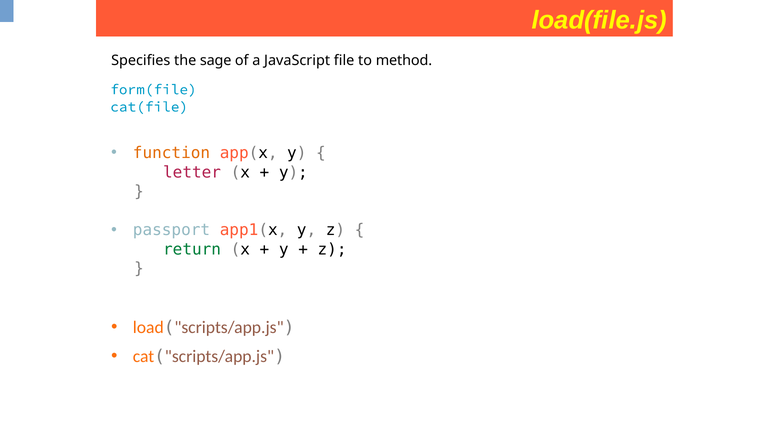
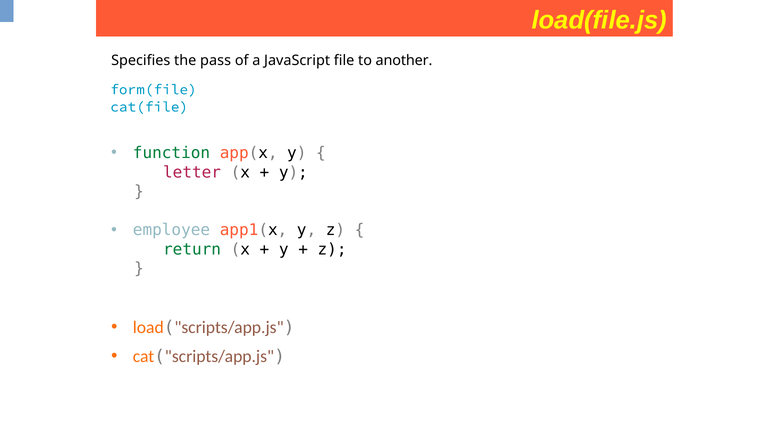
sage: sage -> pass (216, 61)
method: method -> another (404, 61)
function colour: orange -> green (171, 153)
passport: passport -> employee (171, 230)
